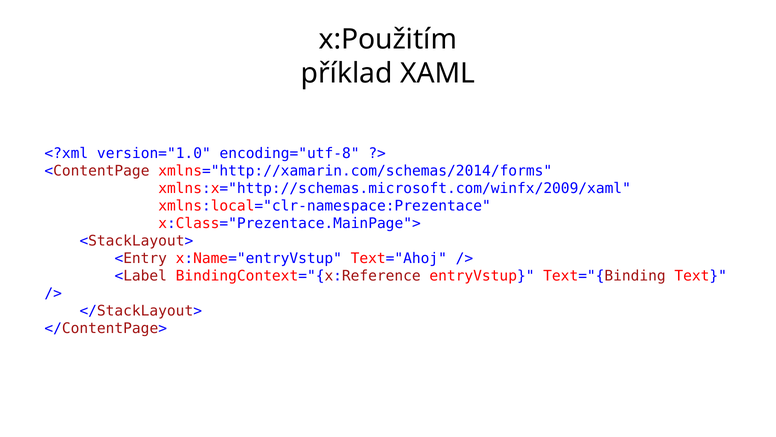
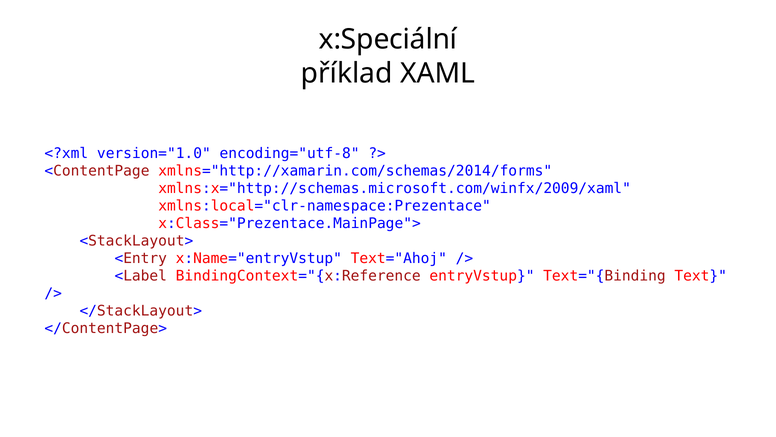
x:Použitím: x:Použitím -> x:Speciální (388, 39)
